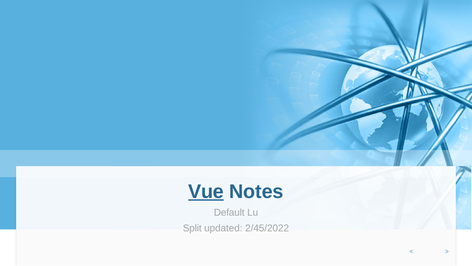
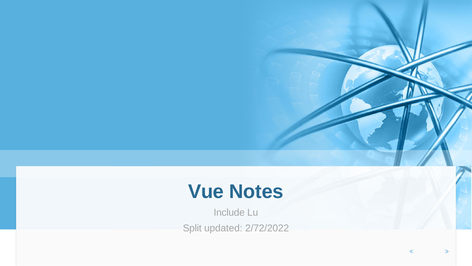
Vue underline: present -> none (206, 191)
Default: Default -> Include (229, 212)
2/45/2022: 2/45/2022 -> 2/72/2022 (267, 228)
